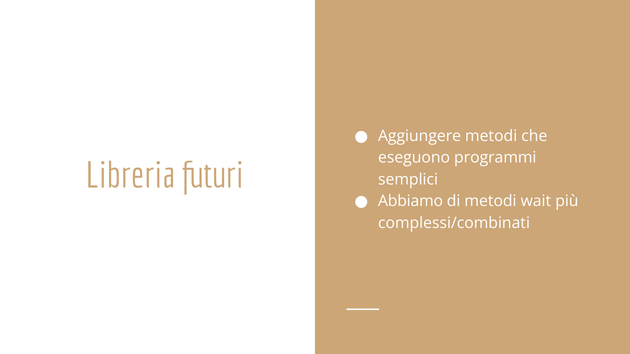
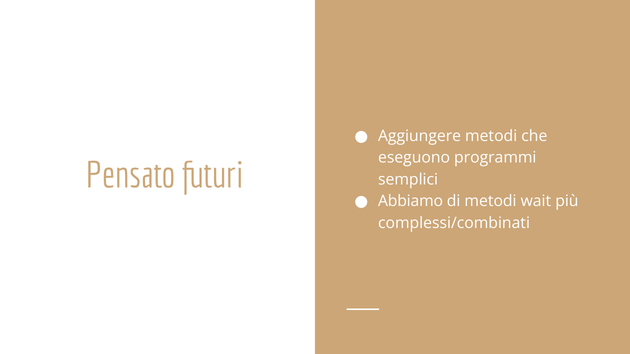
Libreria: Libreria -> Pensato (131, 176)
